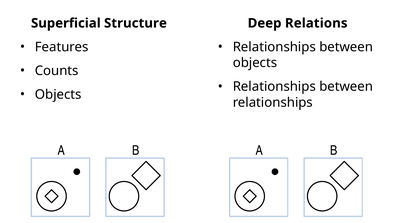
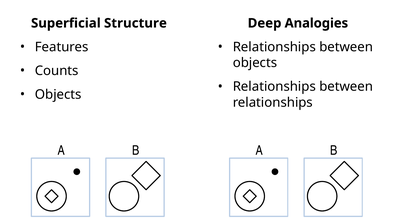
Relations: Relations -> Analogies (316, 23)
